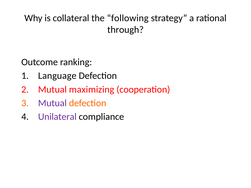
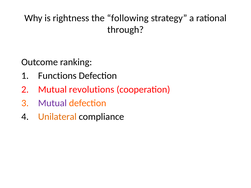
collateral: collateral -> rightness (71, 18)
Language: Language -> Functions (57, 76)
maximizing: maximizing -> revolutions (92, 90)
Unilateral colour: purple -> orange (57, 117)
